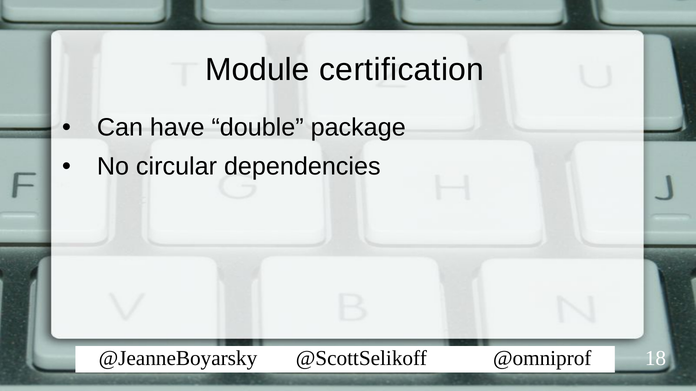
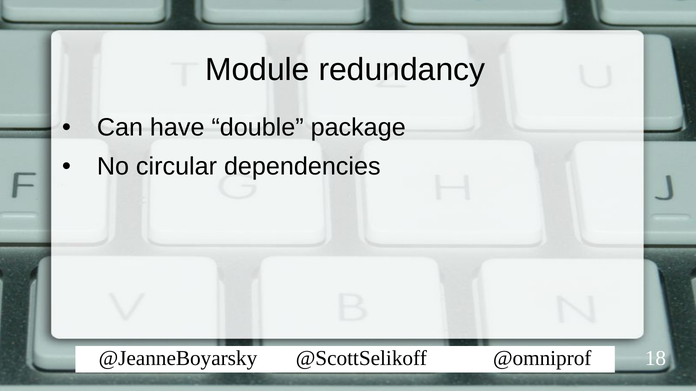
certification: certification -> redundancy (402, 70)
